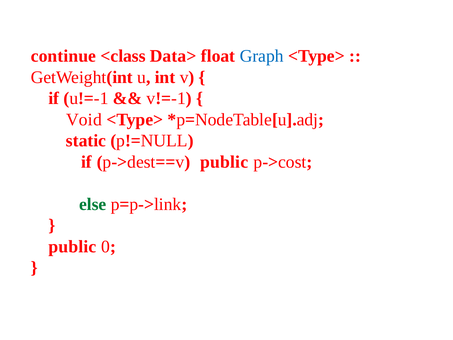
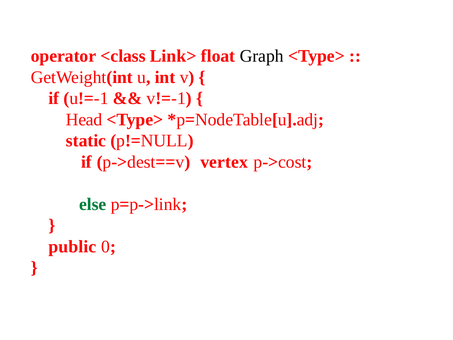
continue: continue -> operator (63, 56)
Data>: Data> -> Link> (173, 56)
Graph colour: blue -> black (262, 56)
Void: Void -> Head (84, 120)
p->dest==v public: public -> vertex (224, 162)
